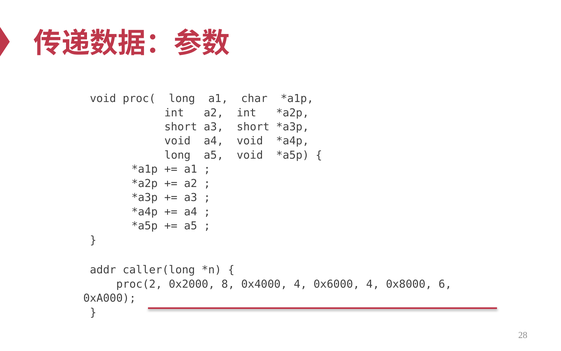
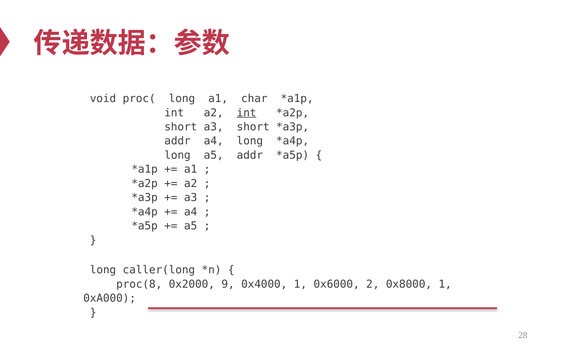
int underline: none -> present (247, 113)
void: void -> addr (178, 141)
a4 void: void -> long (250, 141)
a5 void: void -> addr (250, 155)
addr: addr -> long (103, 270)
proc(2: proc(2 -> proc(8 (139, 284)
8: 8 -> 9 (228, 284)
0x4000 4: 4 -> 1 (300, 284)
0x6000 4: 4 -> 2 (373, 284)
0x8000 6: 6 -> 1 (445, 284)
